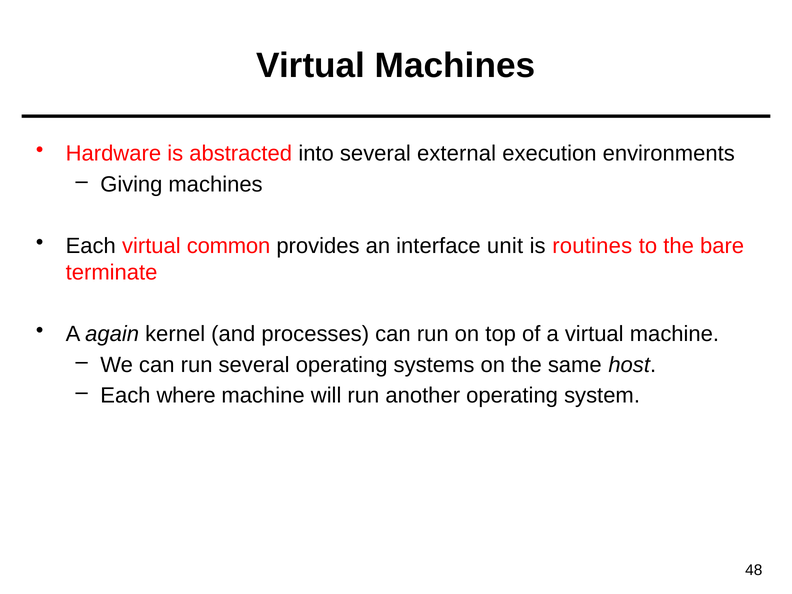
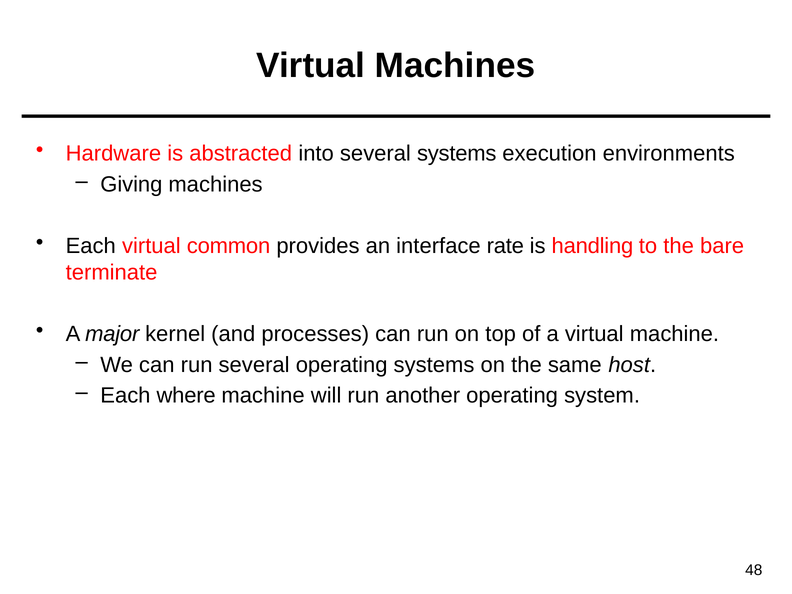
several external: external -> systems (457, 154)
unit: unit -> rate (505, 246)
routines: routines -> handling (592, 246)
again: again -> major (112, 334)
